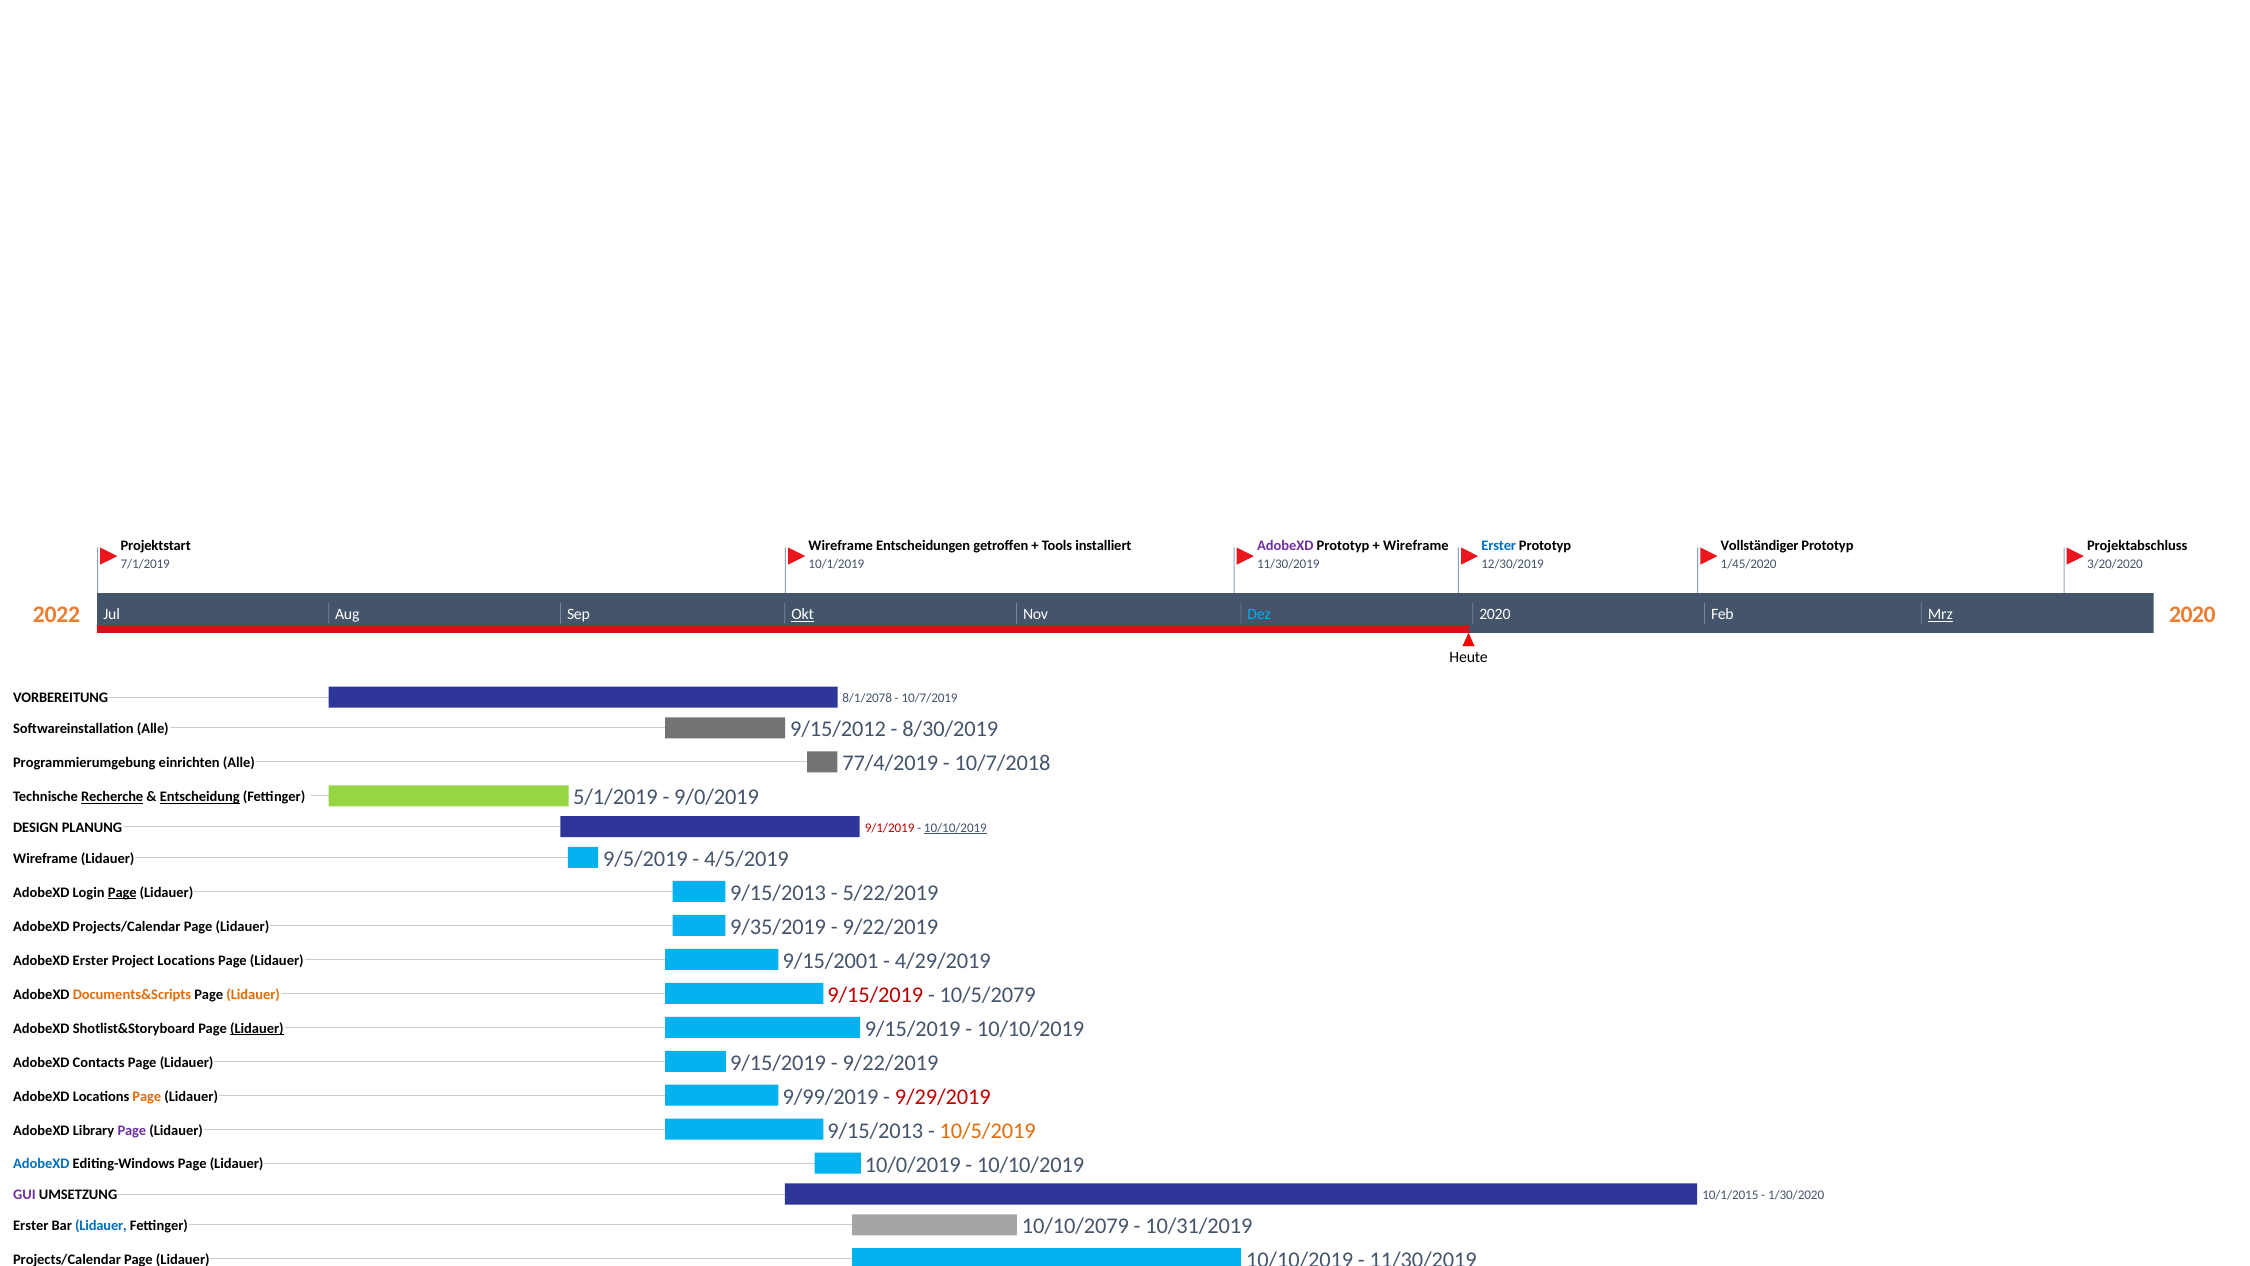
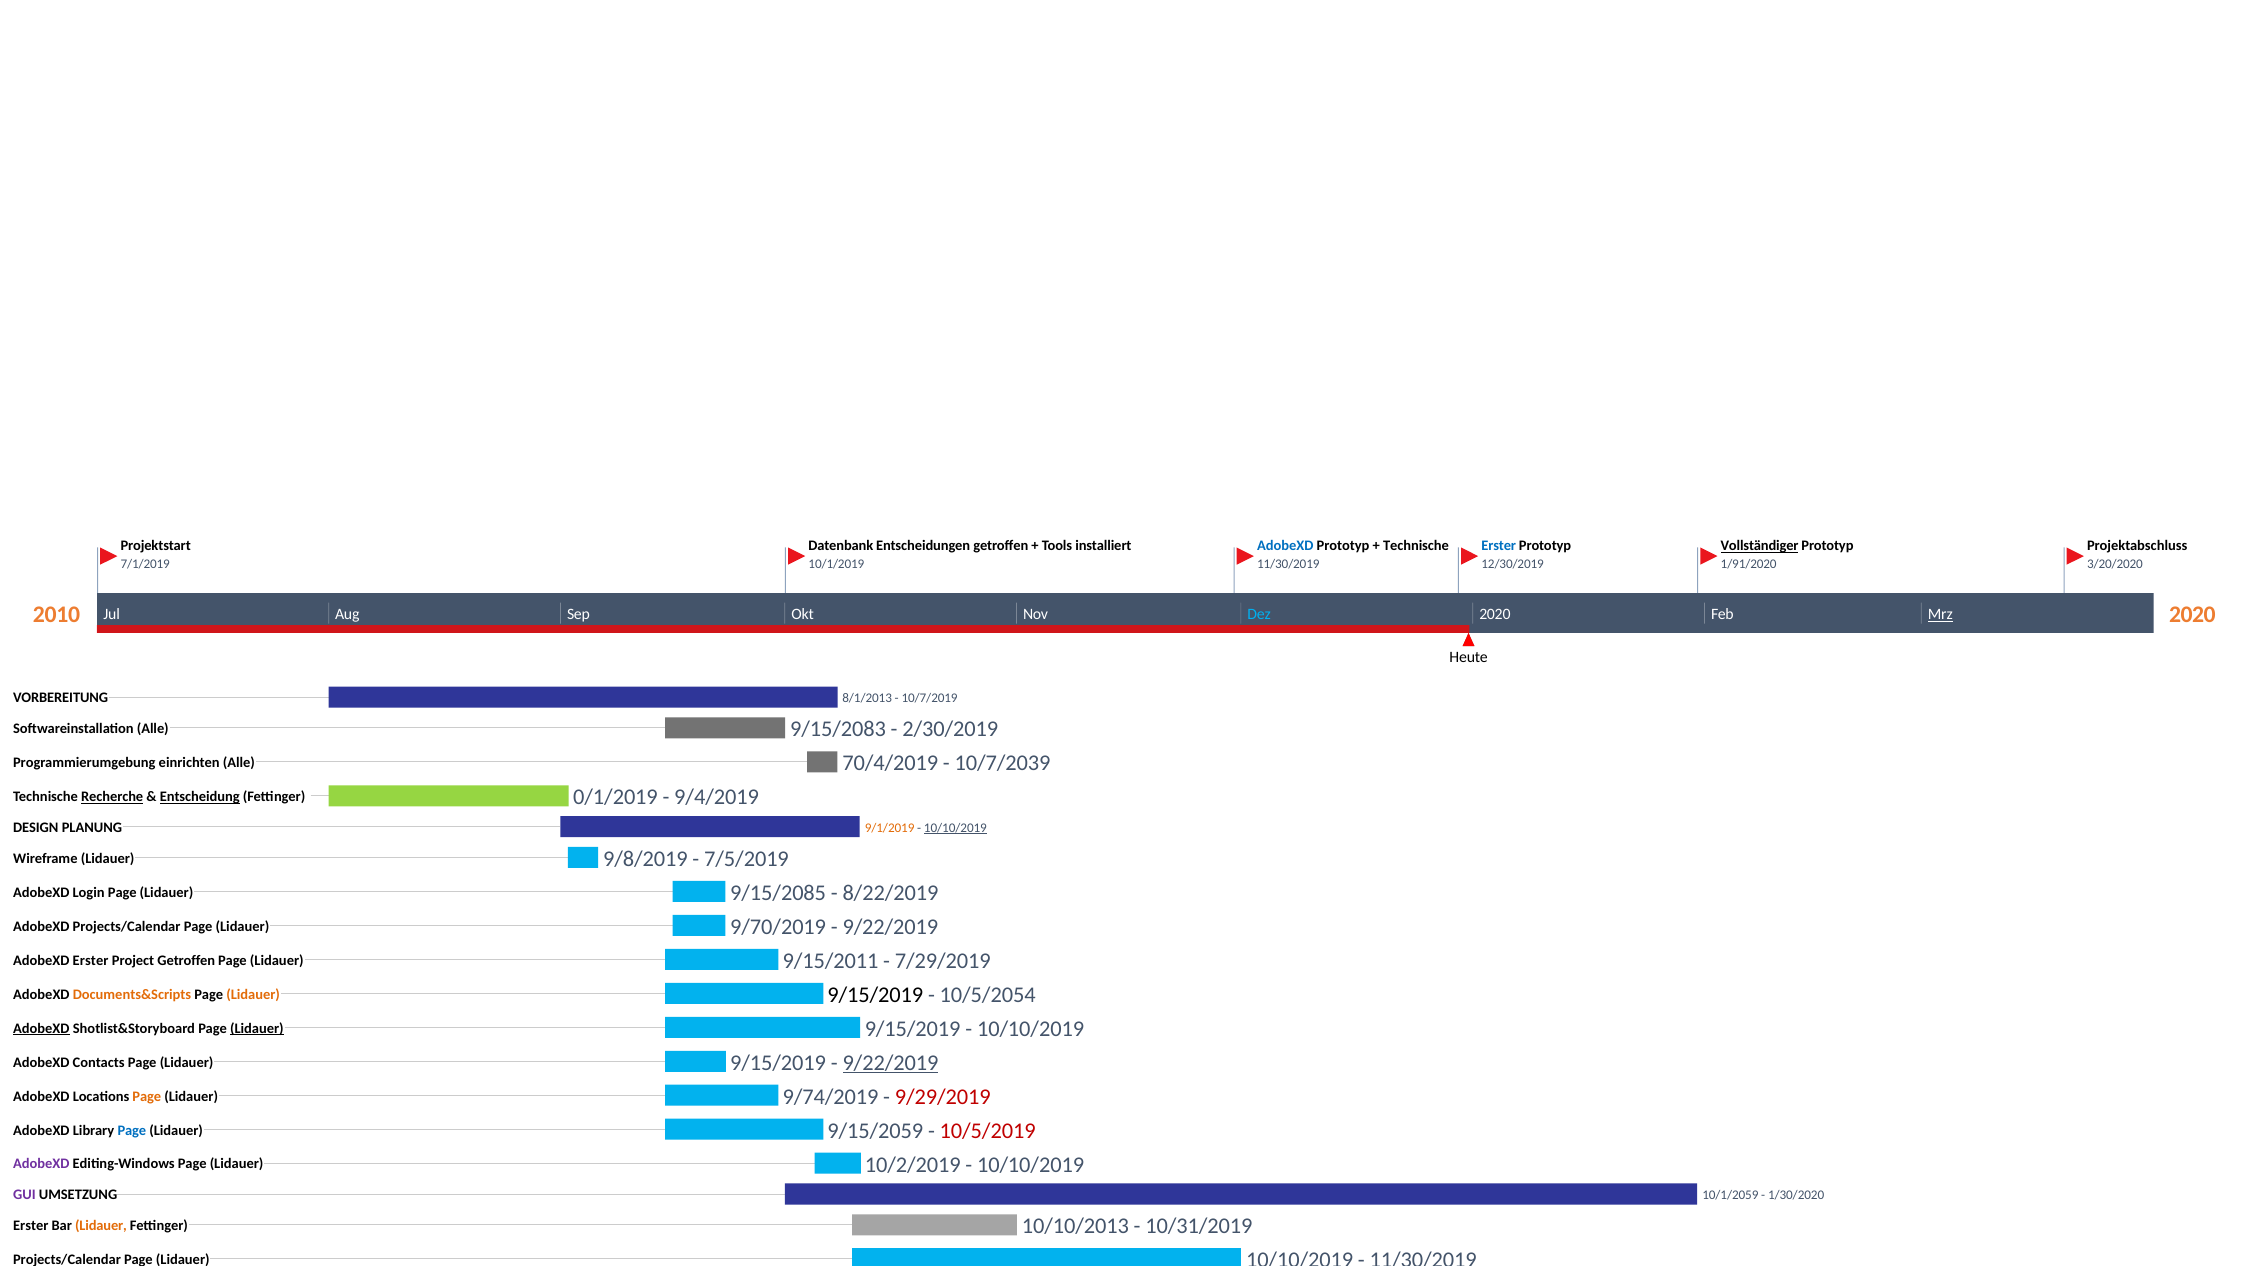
Wireframe: Wireframe -> Datenbank (841, 546)
AdobeXD colour: purple -> blue (1285, 546)
Wireframe: Wireframe -> Technische (1416, 546)
Vollständiger underline: none -> present (1760, 546)
1/45/2020: 1/45/2020 -> 1/91/2020 (1749, 564)
2022: 2022 -> 2010 (56, 615)
Okt underline: present -> none (803, 614)
8/1/2078: 8/1/2078 -> 8/1/2013 (867, 698)
9/15/2012: 9/15/2012 -> 9/15/2083 (838, 729)
8/30/2019: 8/30/2019 -> 2/30/2019 (950, 729)
77/4/2019: 77/4/2019 -> 70/4/2019 (890, 763)
10/7/2018: 10/7/2018 -> 10/7/2039 (1003, 763)
5/1/2019: 5/1/2019 -> 0/1/2019 (616, 797)
9/0/2019: 9/0/2019 -> 9/4/2019 (717, 797)
9/1/2019 colour: red -> orange (890, 827)
9/5/2019: 9/5/2019 -> 9/8/2019 (645, 859)
4/5/2019: 4/5/2019 -> 7/5/2019 (747, 859)
9/15/2013: 9/15/2013 -> 9/15/2085 (778, 893)
5/22/2019: 5/22/2019 -> 8/22/2019 (890, 893)
Page underline: present -> none (122, 892)
9/35/2019: 9/35/2019 -> 9/70/2019 (778, 927)
9/15/2001: 9/15/2001 -> 9/15/2011 (830, 961)
4/29/2019: 4/29/2019 -> 7/29/2019 (943, 961)
Project Locations: Locations -> Getroffen (186, 960)
9/15/2019 colour: red -> black (875, 995)
10/5/2079: 10/5/2079 -> 10/5/2054 (988, 995)
AdobeXD underline: none -> present (41, 1028)
9/22/2019 underline: none -> present (890, 1063)
9/99/2019: 9/99/2019 -> 9/74/2019 (830, 1097)
9/15/2013: 9/15/2013 -> 9/15/2059 (875, 1130)
10/5/2019 colour: orange -> red (988, 1130)
Page colour: purple -> blue (132, 1130)
10/0/2019: 10/0/2019 -> 10/2/2019 (913, 1164)
AdobeXD colour: blue -> purple (41, 1164)
10/1/2015: 10/1/2015 -> 10/1/2059 (1730, 1195)
10/10/2079: 10/10/2079 -> 10/10/2013 (1075, 1226)
Lidauer colour: blue -> orange (101, 1226)
